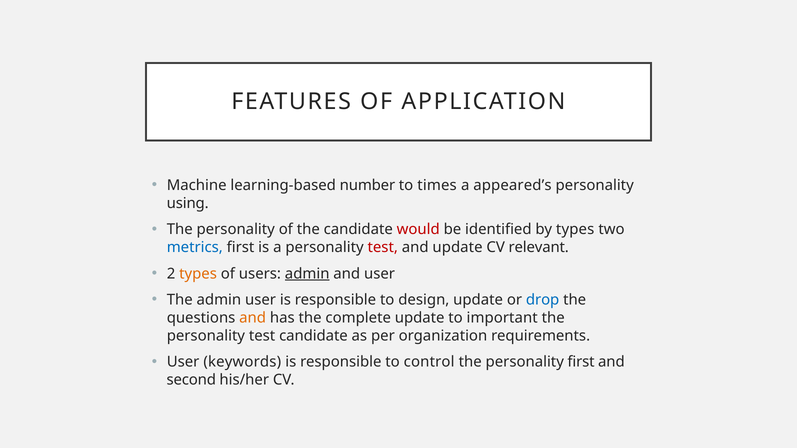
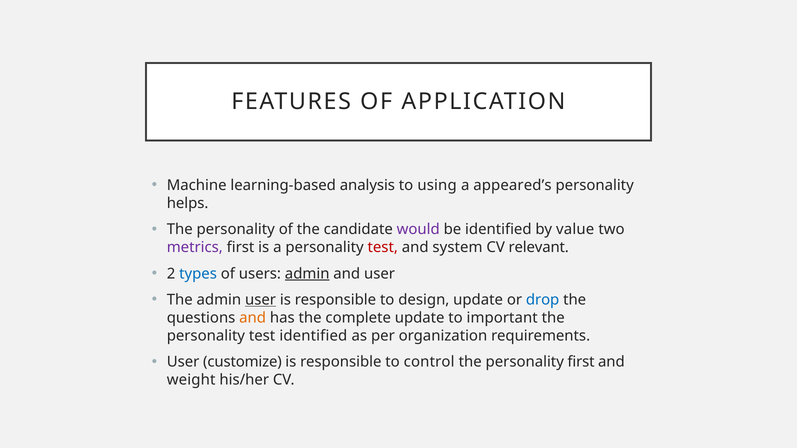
number: number -> analysis (367, 185)
times: times -> using (437, 185)
using: using -> helps (188, 203)
would colour: red -> purple (418, 230)
by types: types -> value (575, 230)
metrics colour: blue -> purple (195, 248)
and update: update -> system (458, 248)
types colour: orange -> blue (198, 274)
user underline: none -> present (261, 300)
test candidate: candidate -> identified (313, 336)
keywords: keywords -> customize (242, 362)
second: second -> weight (191, 380)
